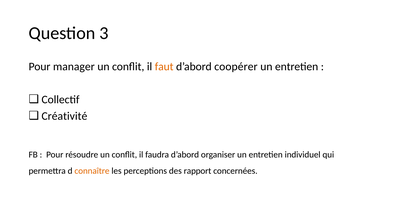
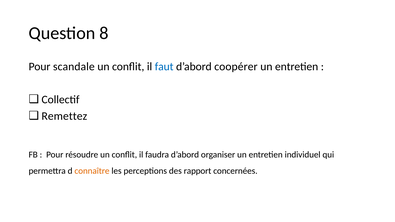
3: 3 -> 8 (104, 33)
manager: manager -> scandale (74, 67)
faut colour: orange -> blue (164, 67)
Créativité: Créativité -> Remettez (64, 116)
